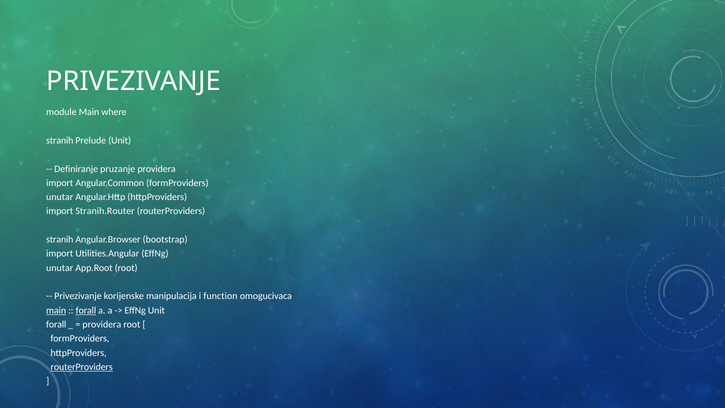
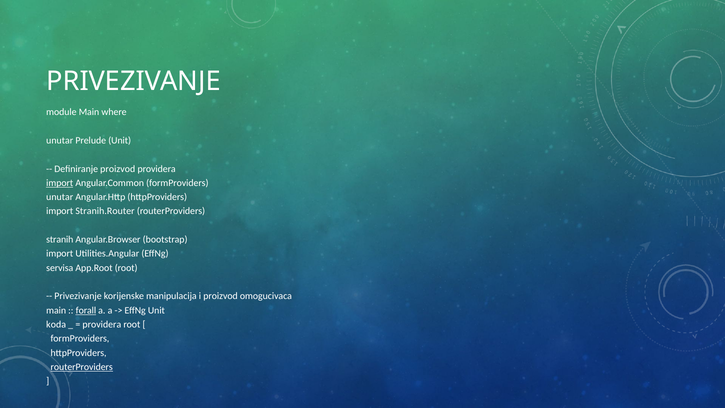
stranih: stranih -> unutar (60, 140)
Definiranje pruzanje: pruzanje -> proizvod (118, 169)
import underline: none -> present (60, 183)
unutar: unutar -> servisa (60, 268)
i function: function -> proizvod (221, 296)
main underline: present -> none (56, 310)
forall: forall -> koda (56, 324)
